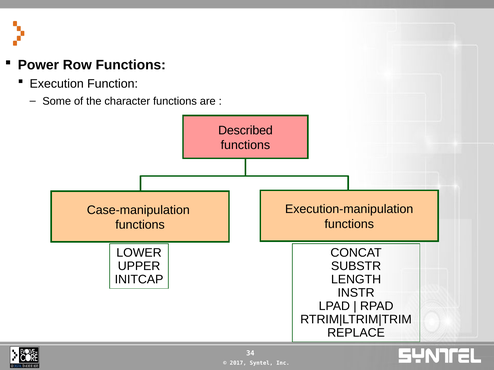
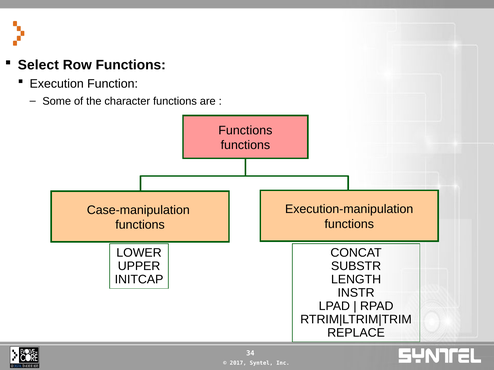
Power: Power -> Select (38, 65)
Described: Described -> Functions (245, 131)
